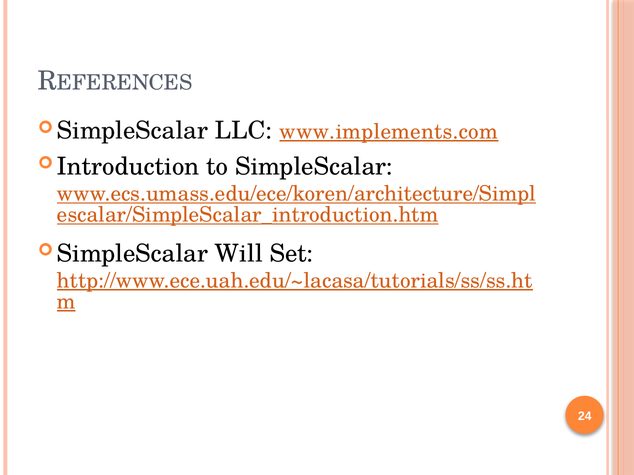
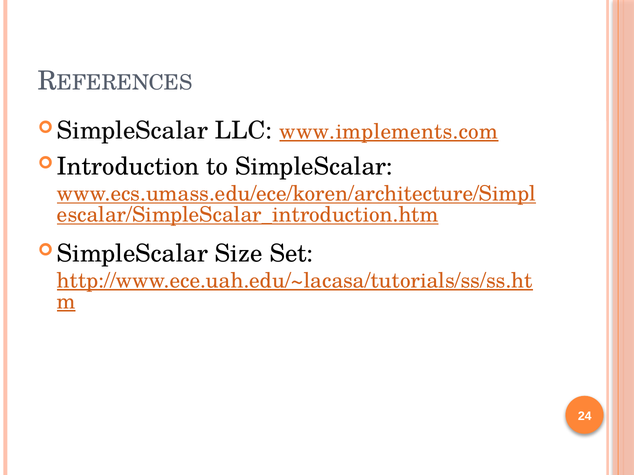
Will: Will -> Size (239, 254)
